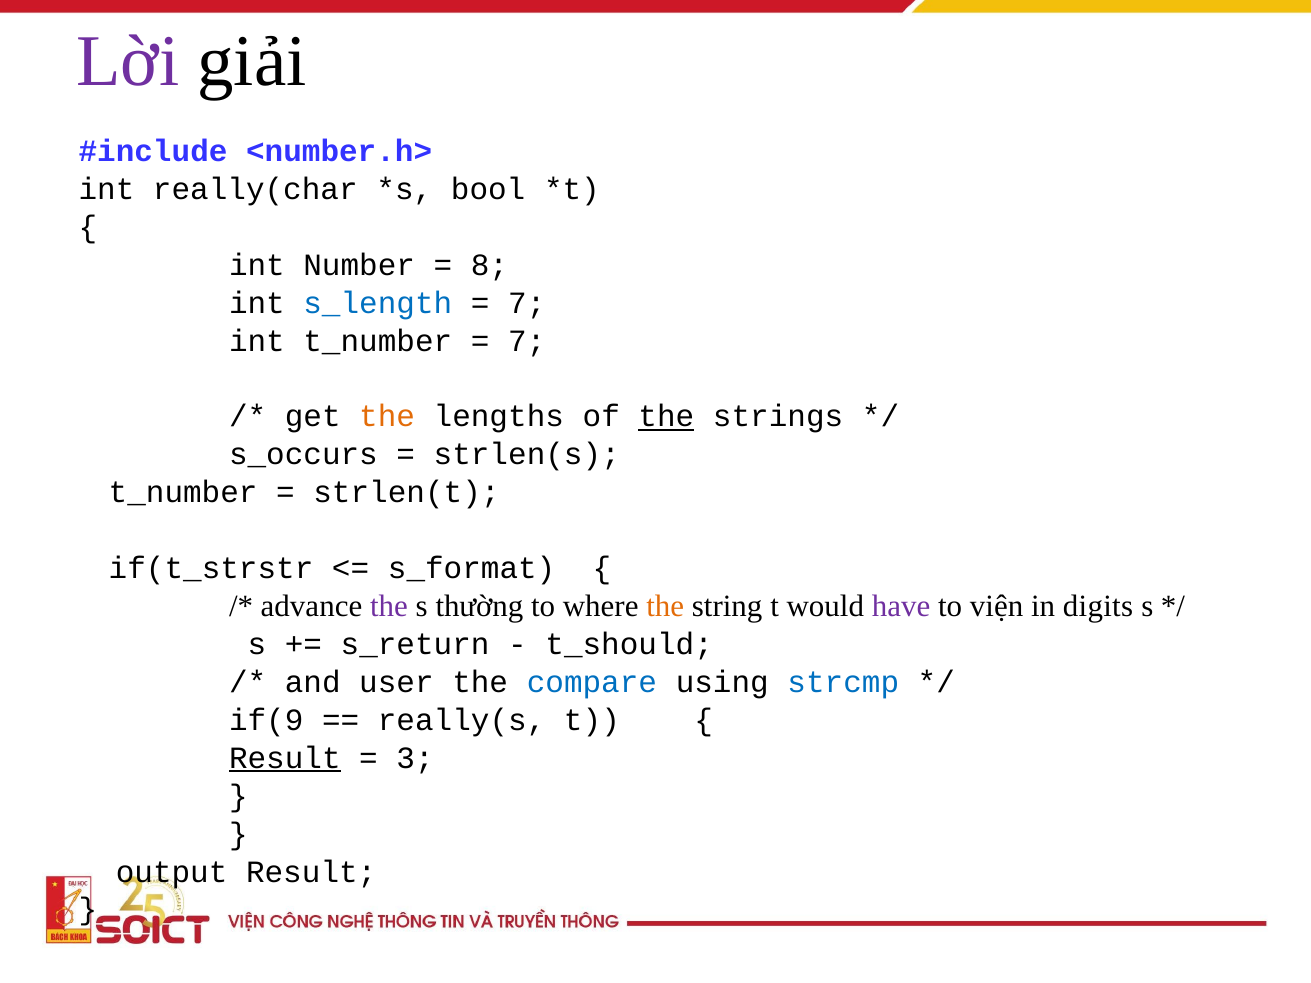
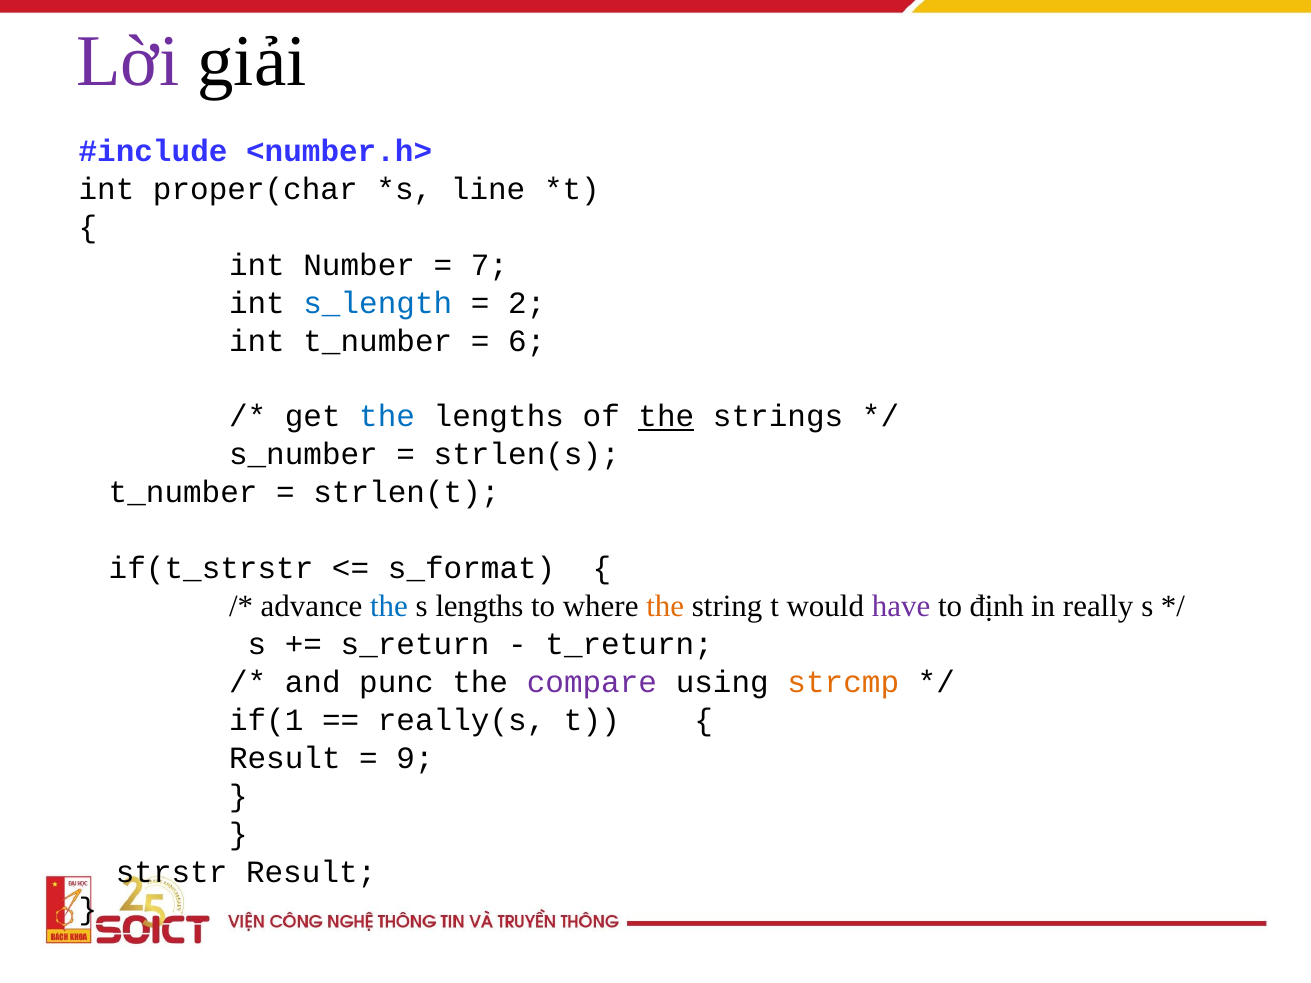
really(char: really(char -> proper(char (255, 189)
bool: bool -> line (488, 189)
8: 8 -> 7 (489, 265)
7: 7 -> 2 (527, 303)
7: 7 -> 6 (527, 341)
the colour: orange -> blue (387, 417)
s_occurs: s_occurs -> s_number (303, 455)
the colour: purple -> blue (389, 606)
s thường: thường -> lengths (480, 606)
viện: viện -> định (997, 606)
digits: digits -> really (1098, 606)
t_should: t_should -> t_return (629, 644)
user: user -> punc (396, 682)
compare colour: blue -> purple (592, 682)
strcmp colour: blue -> orange (843, 682)
if(9: if(9 -> if(1 (266, 720)
Result underline: present -> none (285, 758)
3: 3 -> 9 (415, 758)
output: output -> strstr (172, 872)
